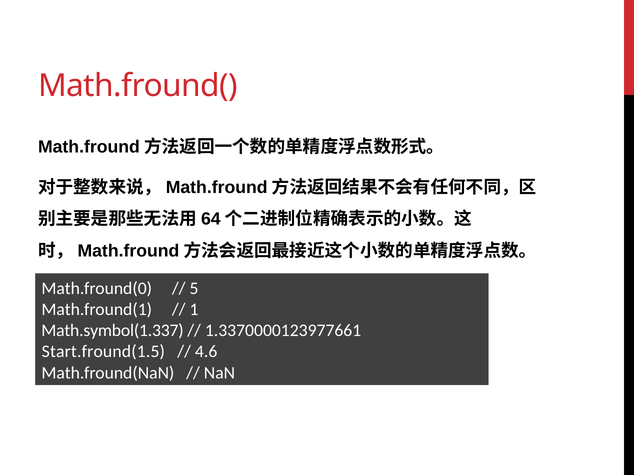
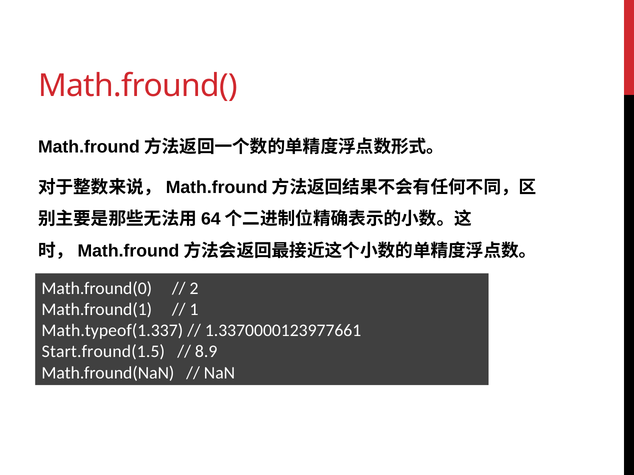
5: 5 -> 2 (194, 289)
Math.symbol(1.337: Math.symbol(1.337 -> Math.typeof(1.337 (112, 331)
4.6: 4.6 -> 8.9 (206, 352)
